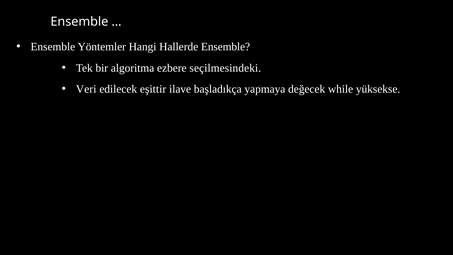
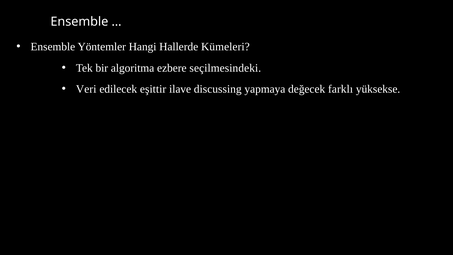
Hallerde Ensemble: Ensemble -> Kümeleri (225, 47)
başladıkça: başladıkça -> discussing (218, 89)
while: while -> farklı (341, 89)
